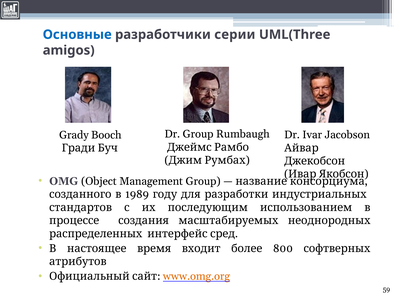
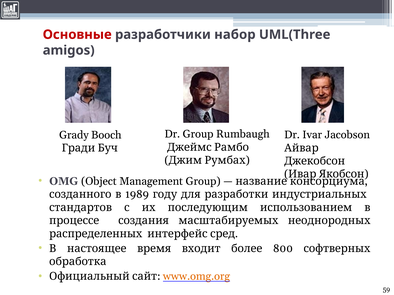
Основные colour: blue -> red (77, 35)
серии: серии -> набор (235, 35)
атрибутов: атрибутов -> обработка (78, 262)
